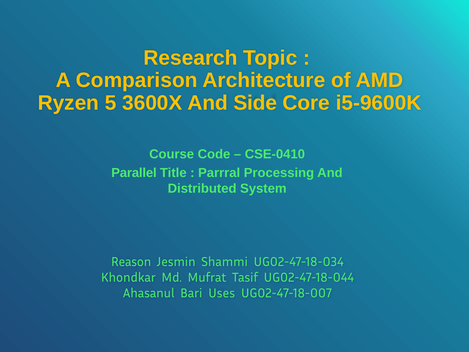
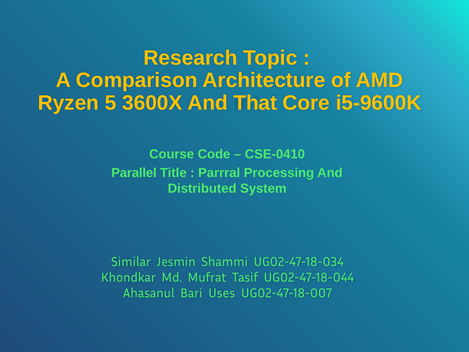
Side: Side -> That (255, 103)
Reason: Reason -> Similar (131, 262)
